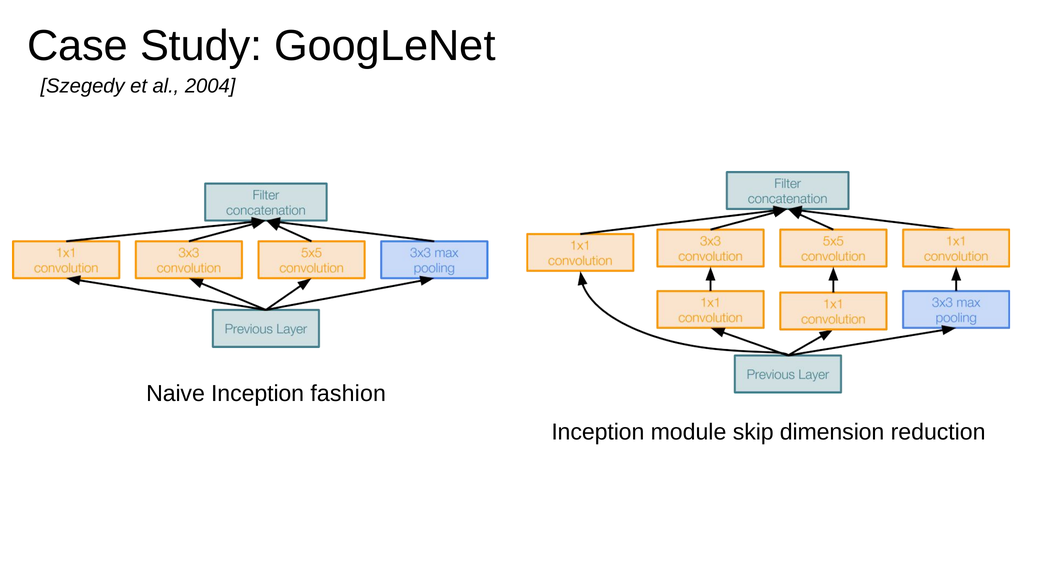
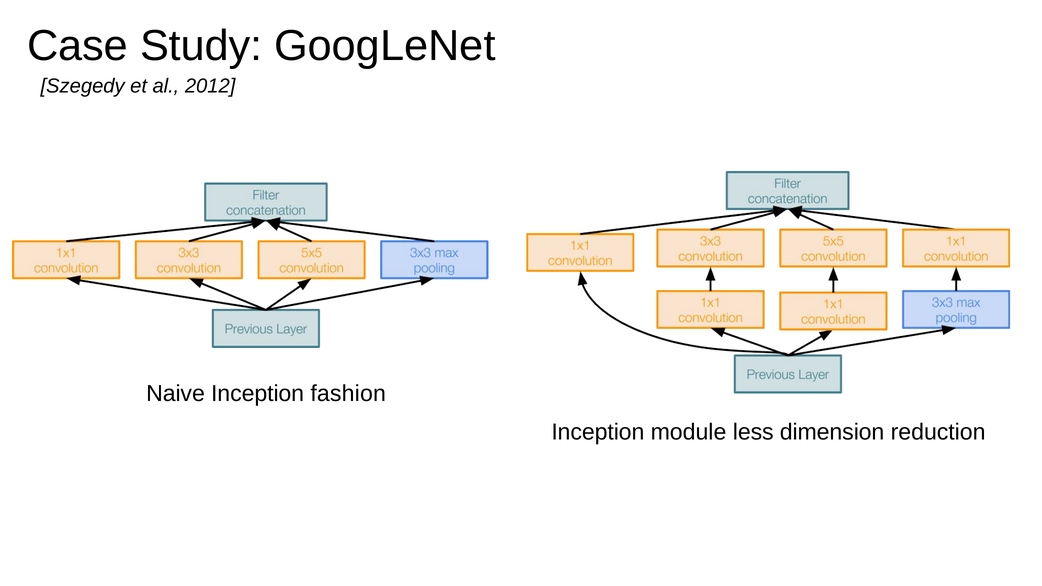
2004: 2004 -> 2012 (210, 86)
skip: skip -> less (753, 432)
